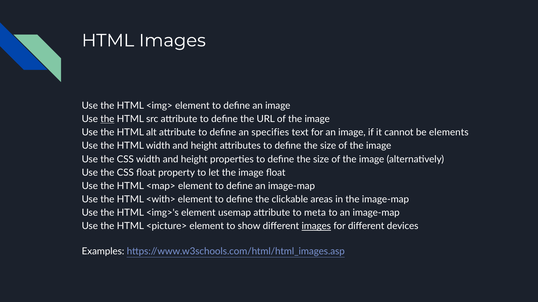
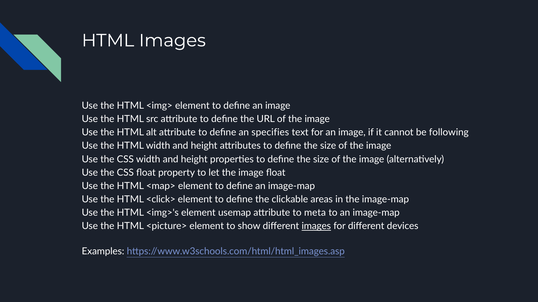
the underline: present -> none (107, 119)
elements: elements -> following (449, 133)
<with>: <with> -> <click> (161, 200)
